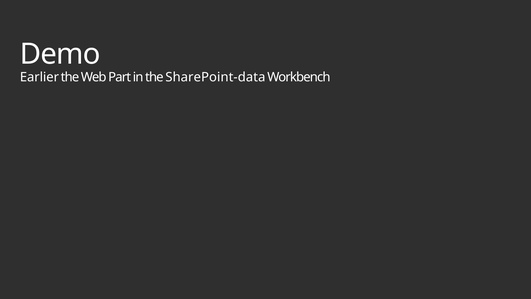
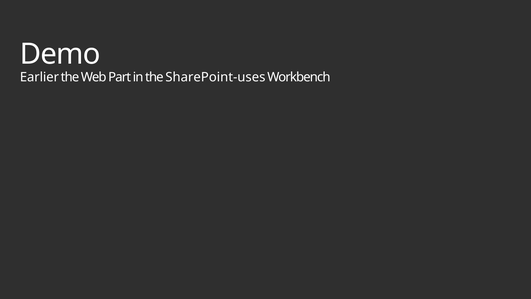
SharePoint-data: SharePoint-data -> SharePoint-uses (215, 77)
